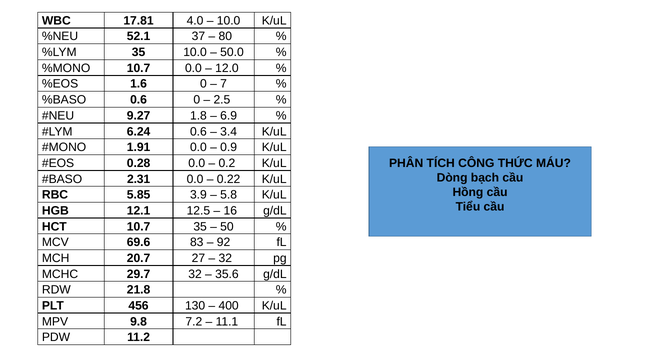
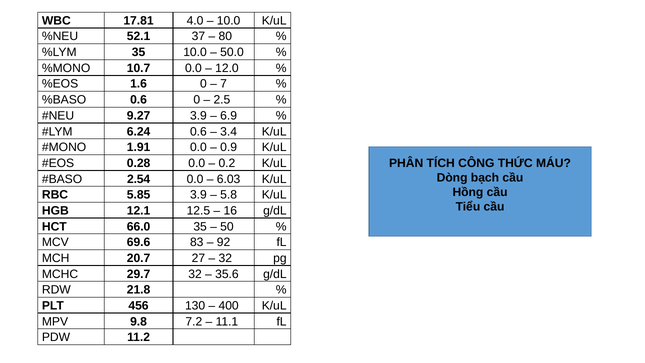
9.27 1.8: 1.8 -> 3.9 (198, 116)
2.31: 2.31 -> 2.54 (139, 179)
0.22: 0.22 -> 6.03 (229, 179)
HCT 10.7: 10.7 -> 66.0 (139, 226)
